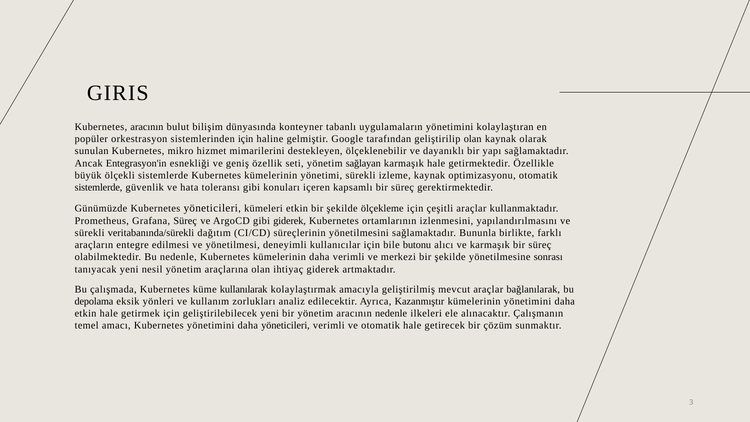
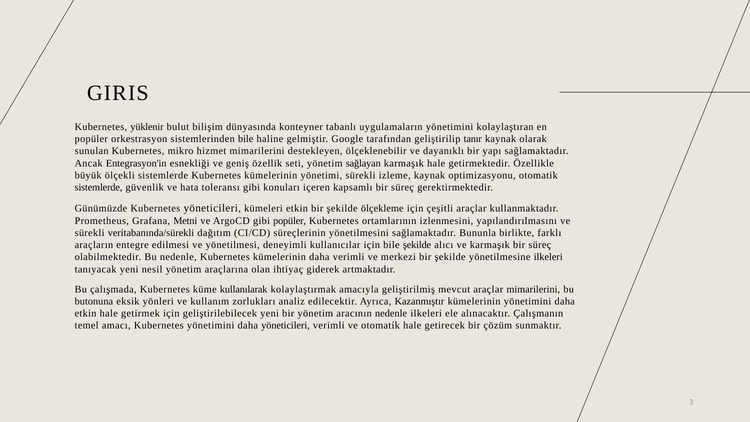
Kubernetes aracının: aracının -> yüklenir (147, 127)
sistemlerinden için: için -> bile (246, 139)
geliştirilip olan: olan -> tanır (473, 139)
Grafana Süreç: Süreç -> Metni (185, 221)
gibi giderek: giderek -> popüler (290, 221)
bile butonu: butonu -> şekilde (417, 245)
yönetilmesine sonrası: sonrası -> ilkeleri (548, 257)
araçlar bağlanılarak: bağlanılarak -> mimarilerini (533, 289)
depolama: depolama -> butonuna (94, 301)
